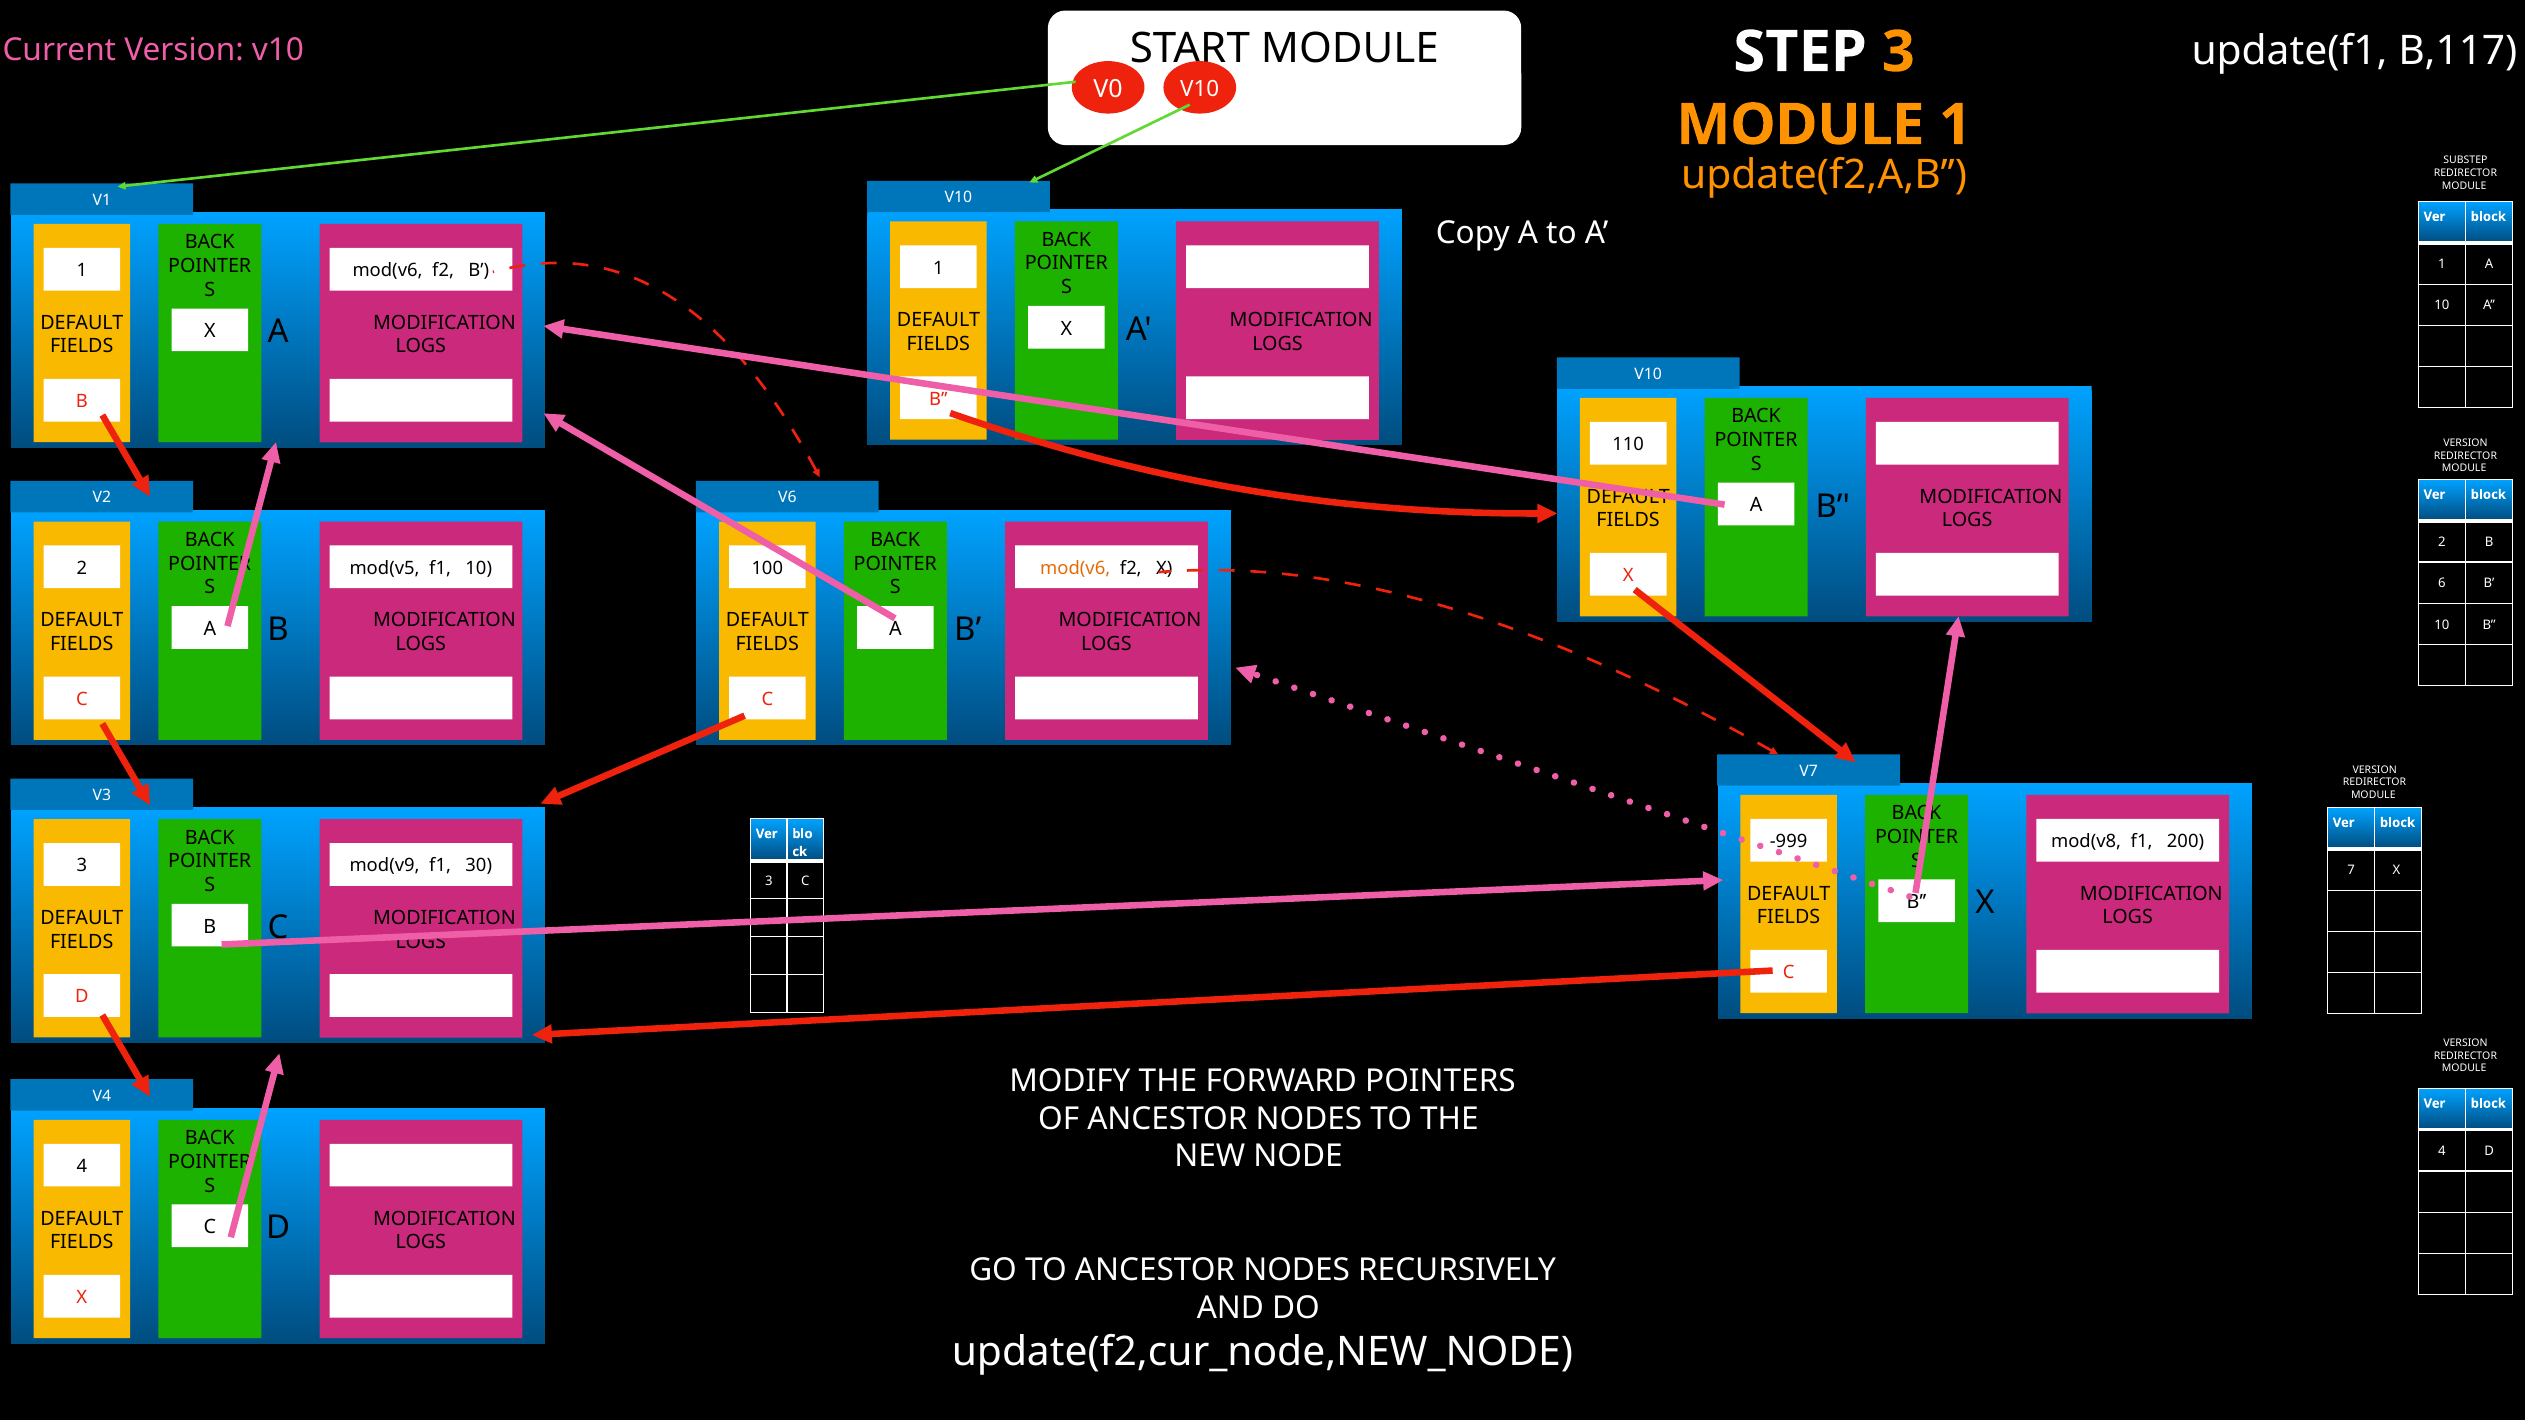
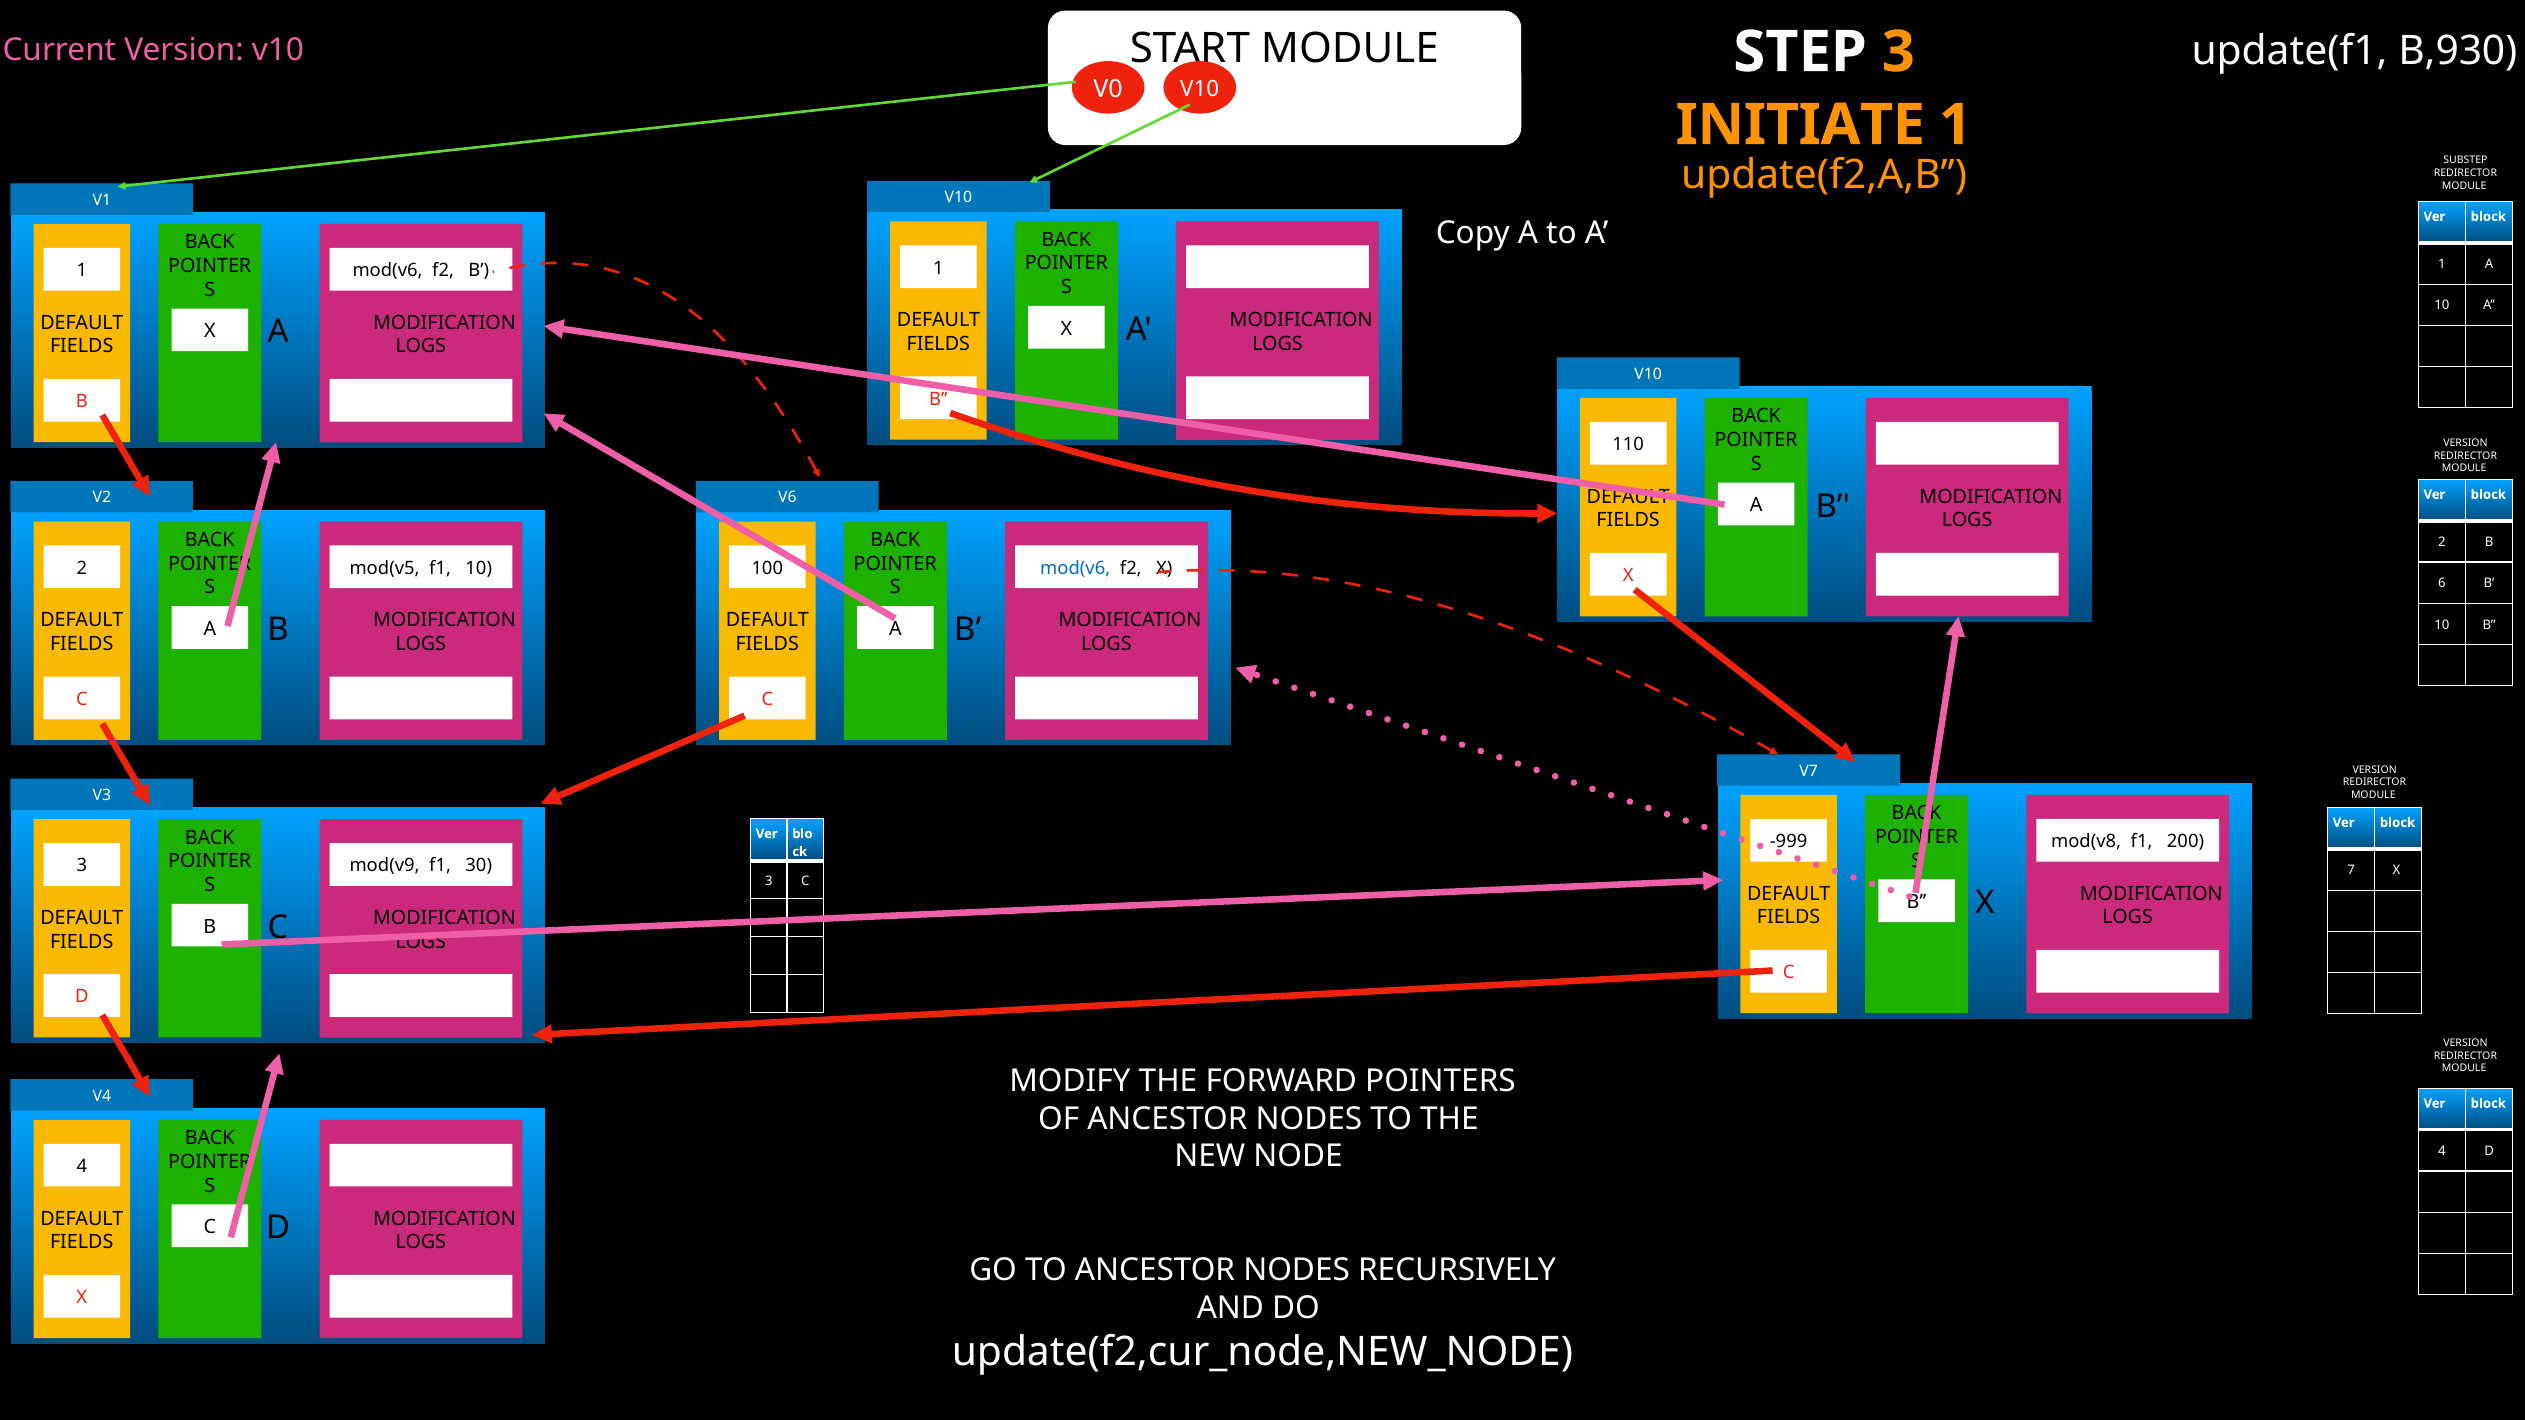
B,117: B,117 -> B,930 (2458, 51)
MODULE: MODULE -> INITIATE (1800, 125)
mod(v6 colour: orange -> blue (1075, 568)
